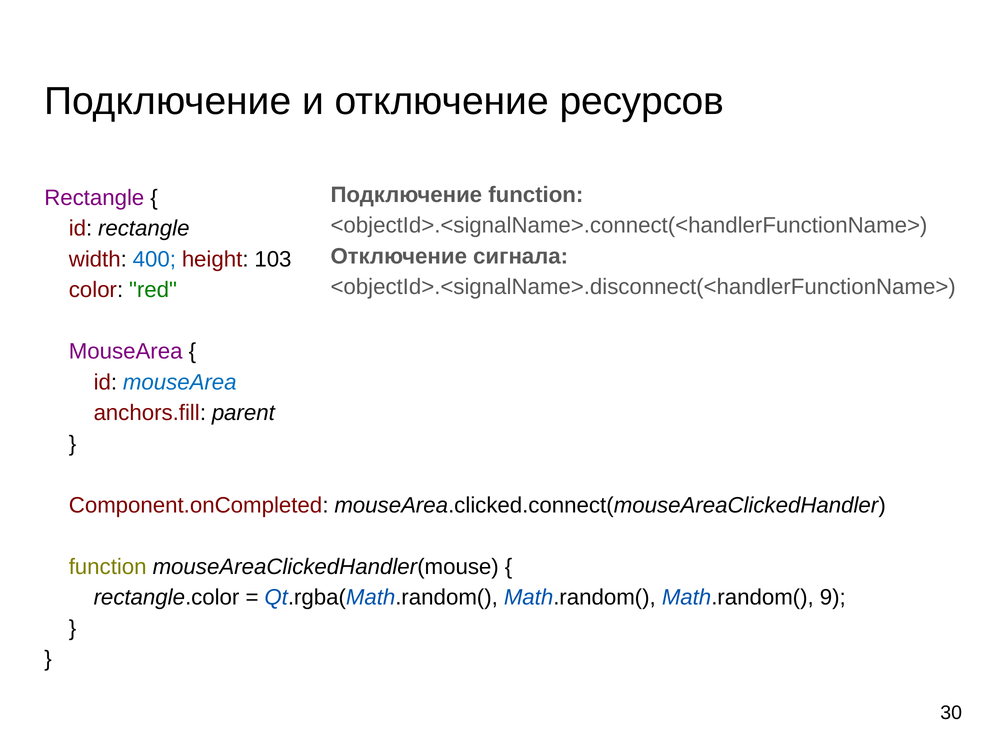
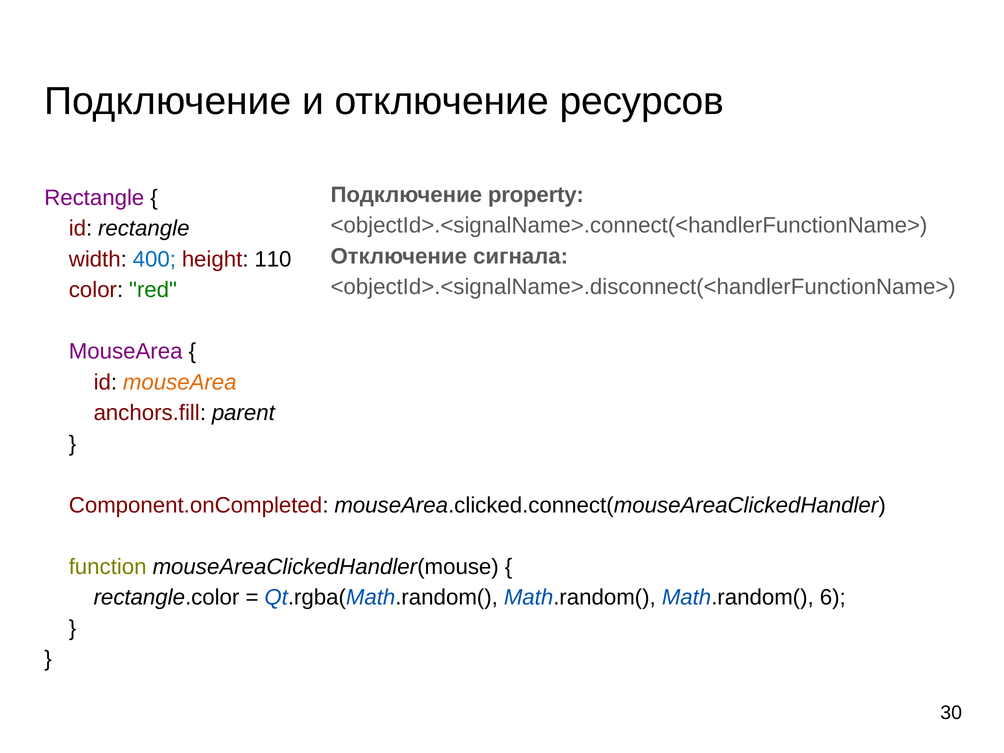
Подключение function: function -> property (536, 195)
103: 103 -> 110 (273, 259)
mouseArea colour: blue -> orange (180, 382)
9: 9 -> 6 (833, 597)
